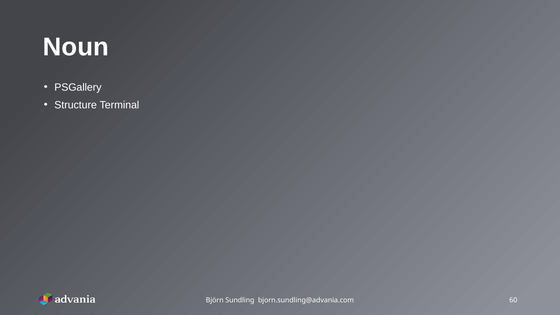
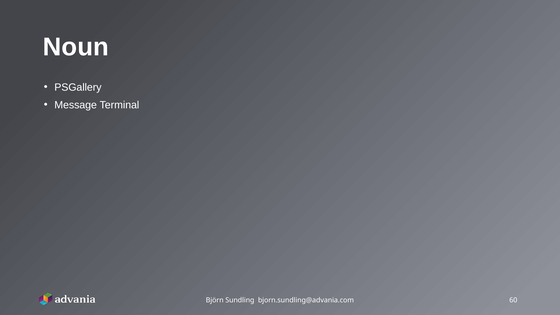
Structure: Structure -> Message (76, 105)
